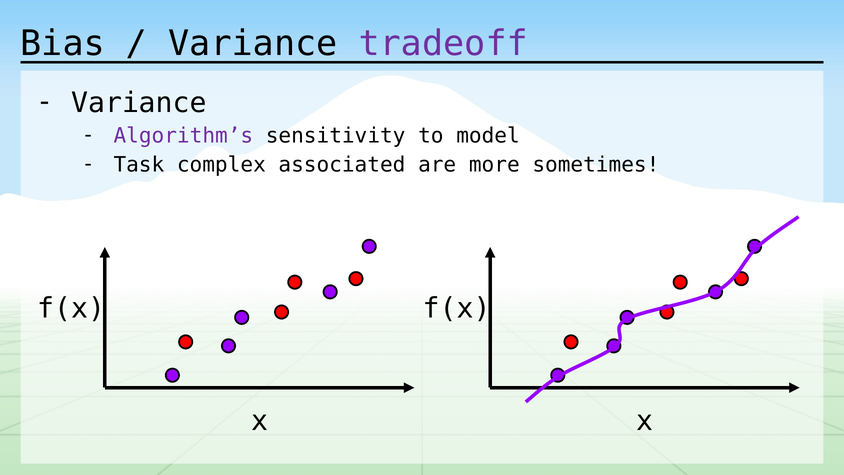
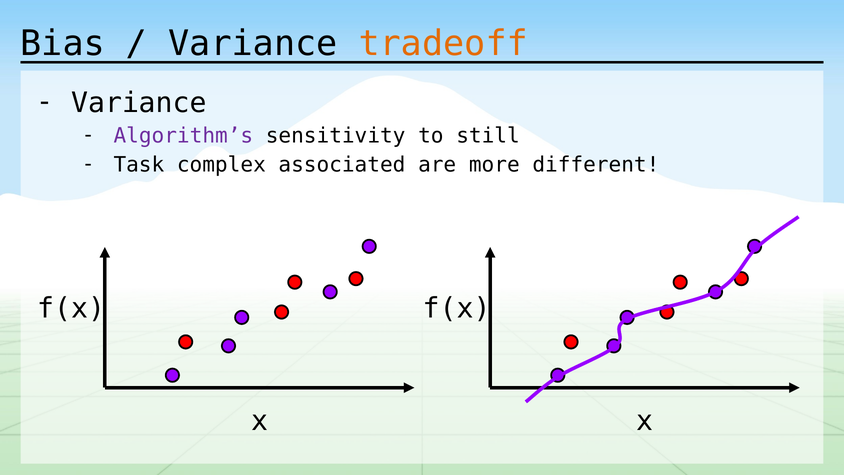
tradeoff colour: purple -> orange (443, 43)
model: model -> still (488, 136)
sometimes: sometimes -> different (596, 165)
